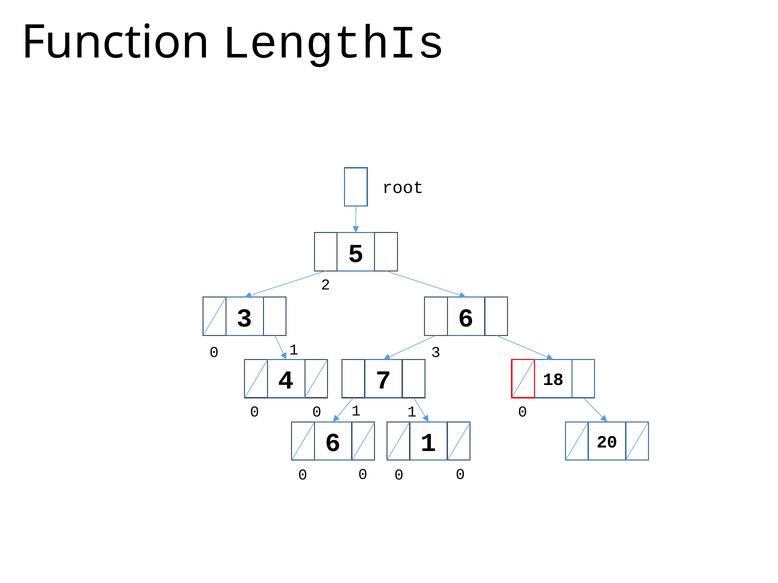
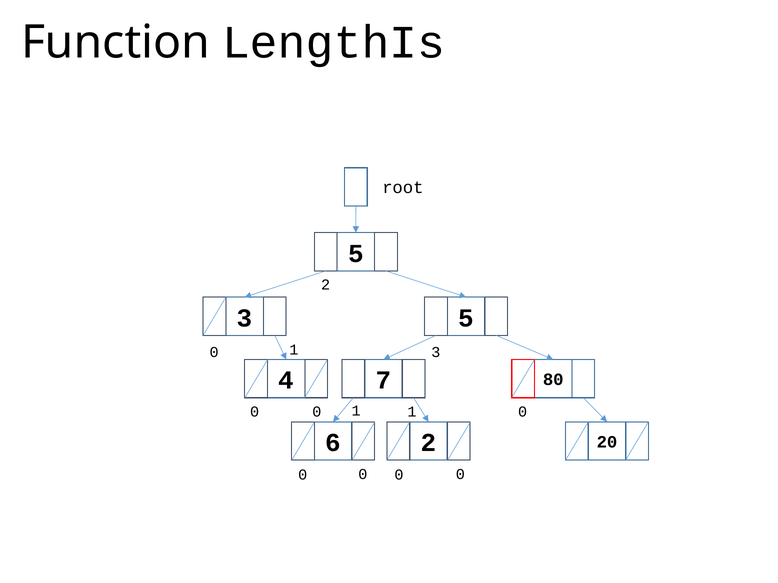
3 6: 6 -> 5 (466, 318)
18: 18 -> 80 (553, 380)
6 1: 1 -> 2 (428, 443)
